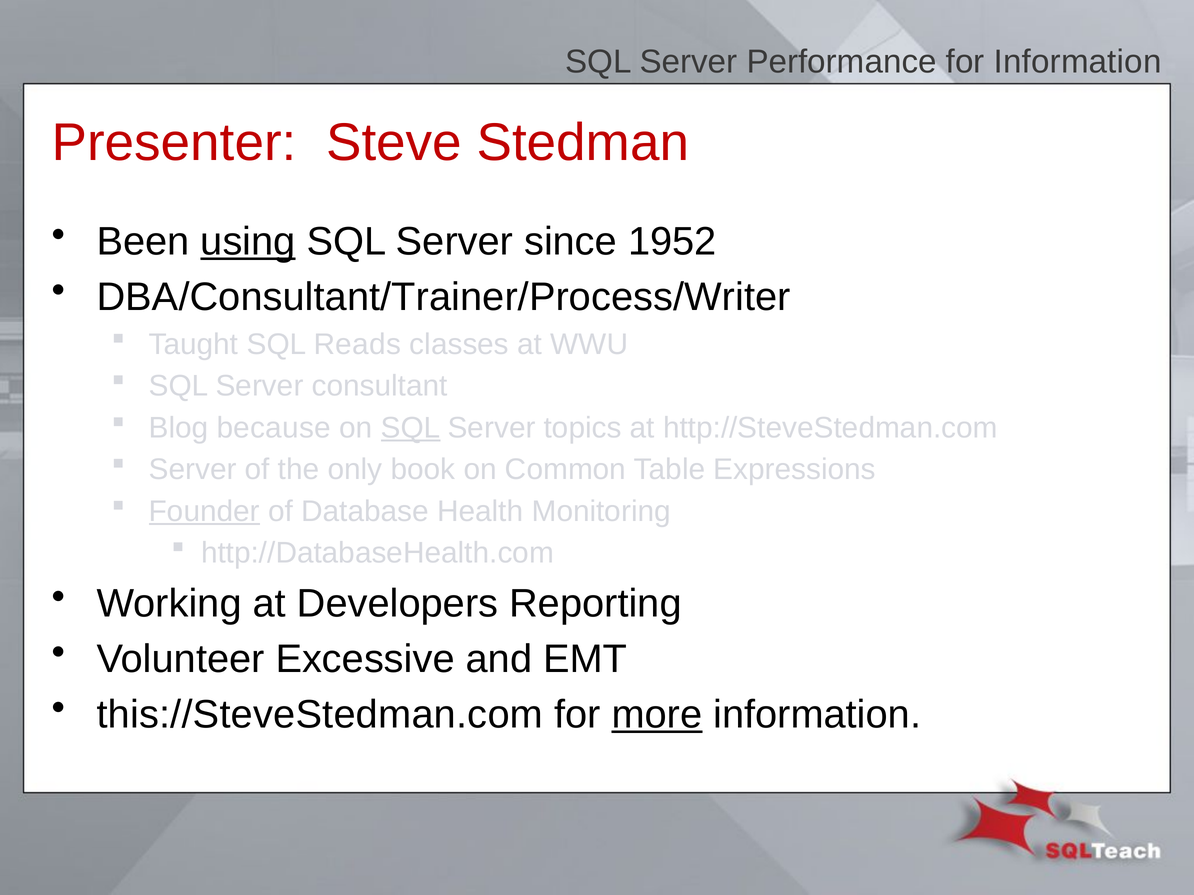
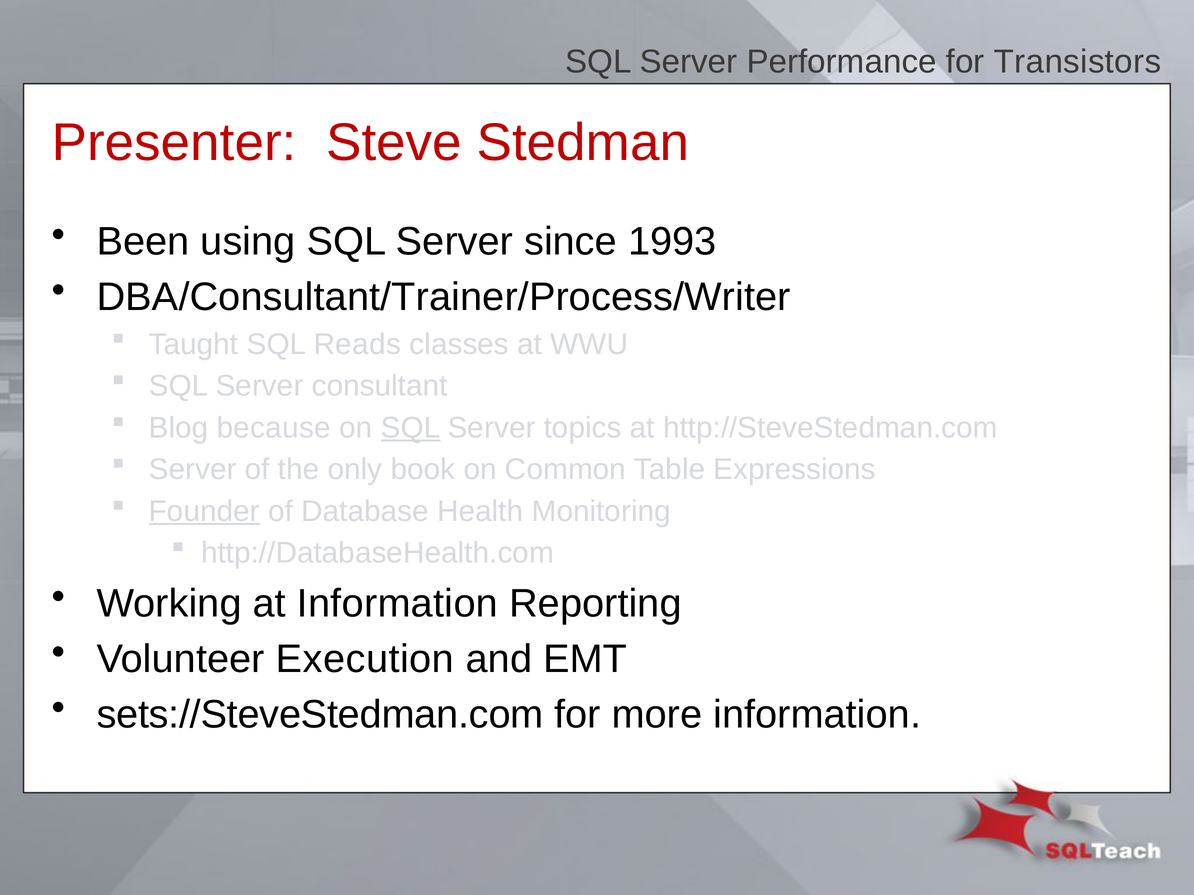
for Information: Information -> Transistors (1078, 62)
using underline: present -> none (248, 242)
1952: 1952 -> 1993 (672, 242)
at Developers: Developers -> Information (397, 604)
Excessive: Excessive -> Execution (365, 659)
this://SteveStedman.com: this://SteveStedman.com -> sets://SteveStedman.com (320, 715)
more underline: present -> none (657, 715)
